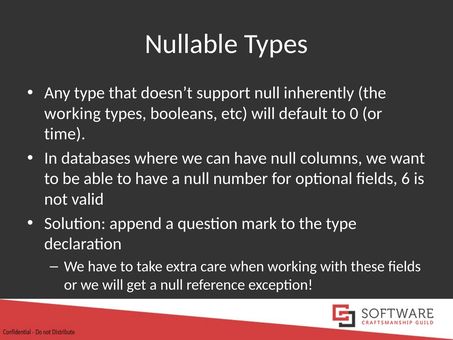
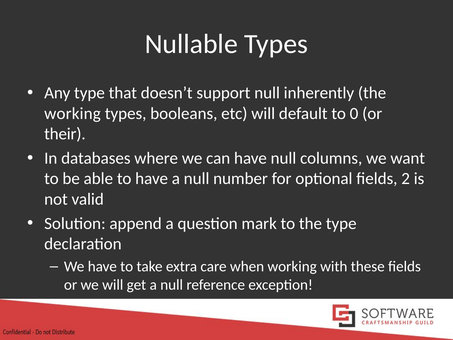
time: time -> their (65, 134)
6: 6 -> 2 (406, 179)
